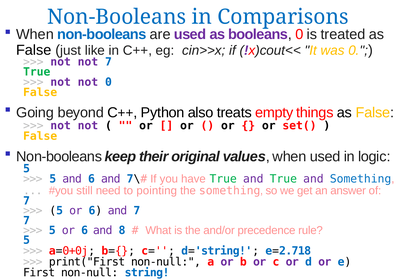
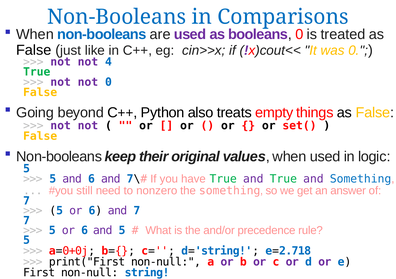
not 7: 7 -> 4 (108, 62)
pointing: pointing -> nonzero (157, 191)
and 8: 8 -> 5 (122, 230)
